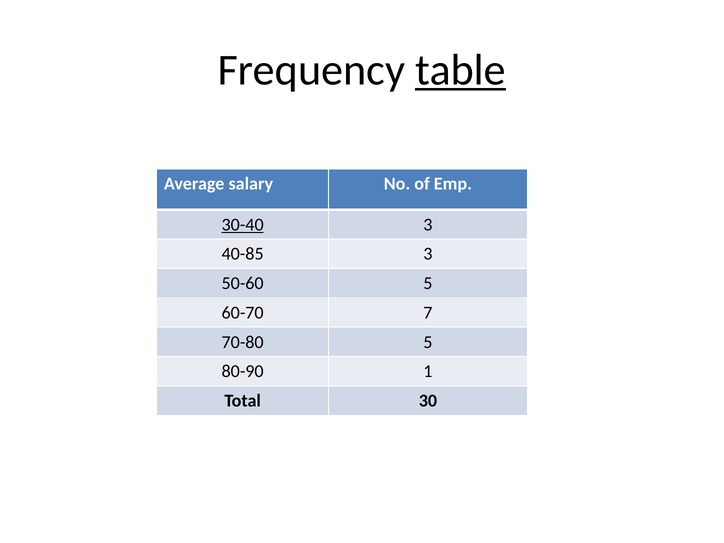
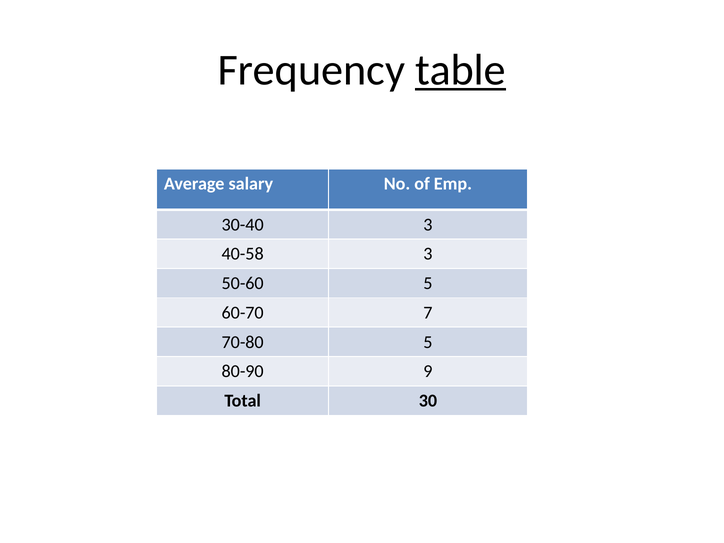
30-40 underline: present -> none (243, 225)
40-85: 40-85 -> 40-58 (243, 254)
1: 1 -> 9 (428, 371)
